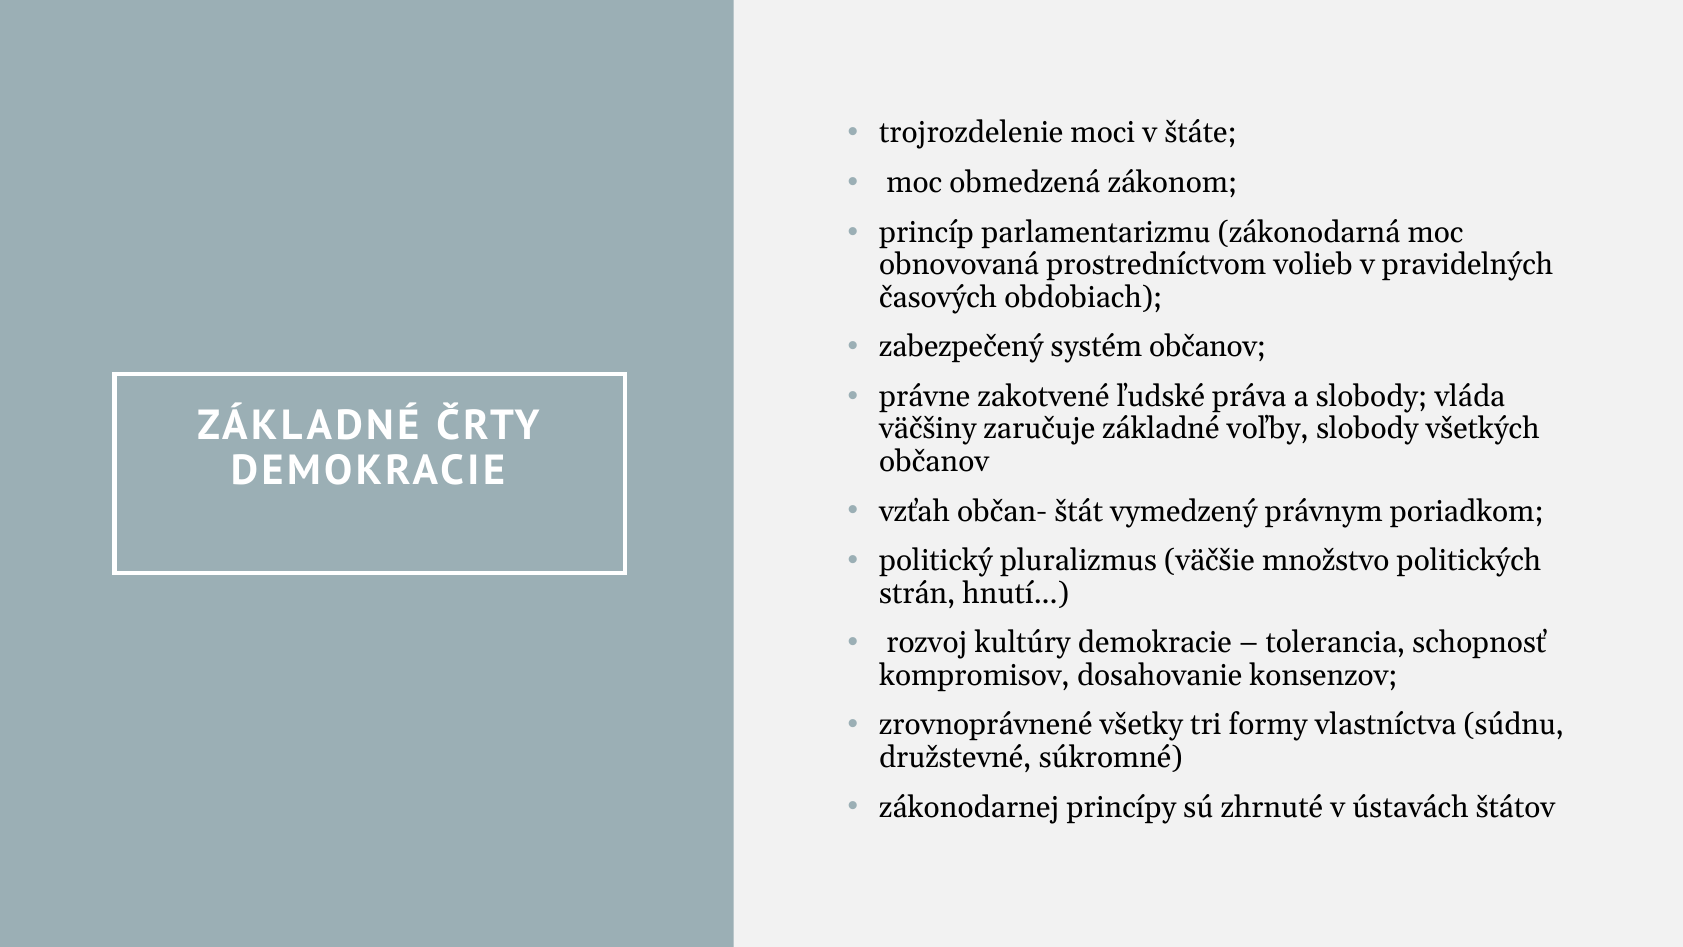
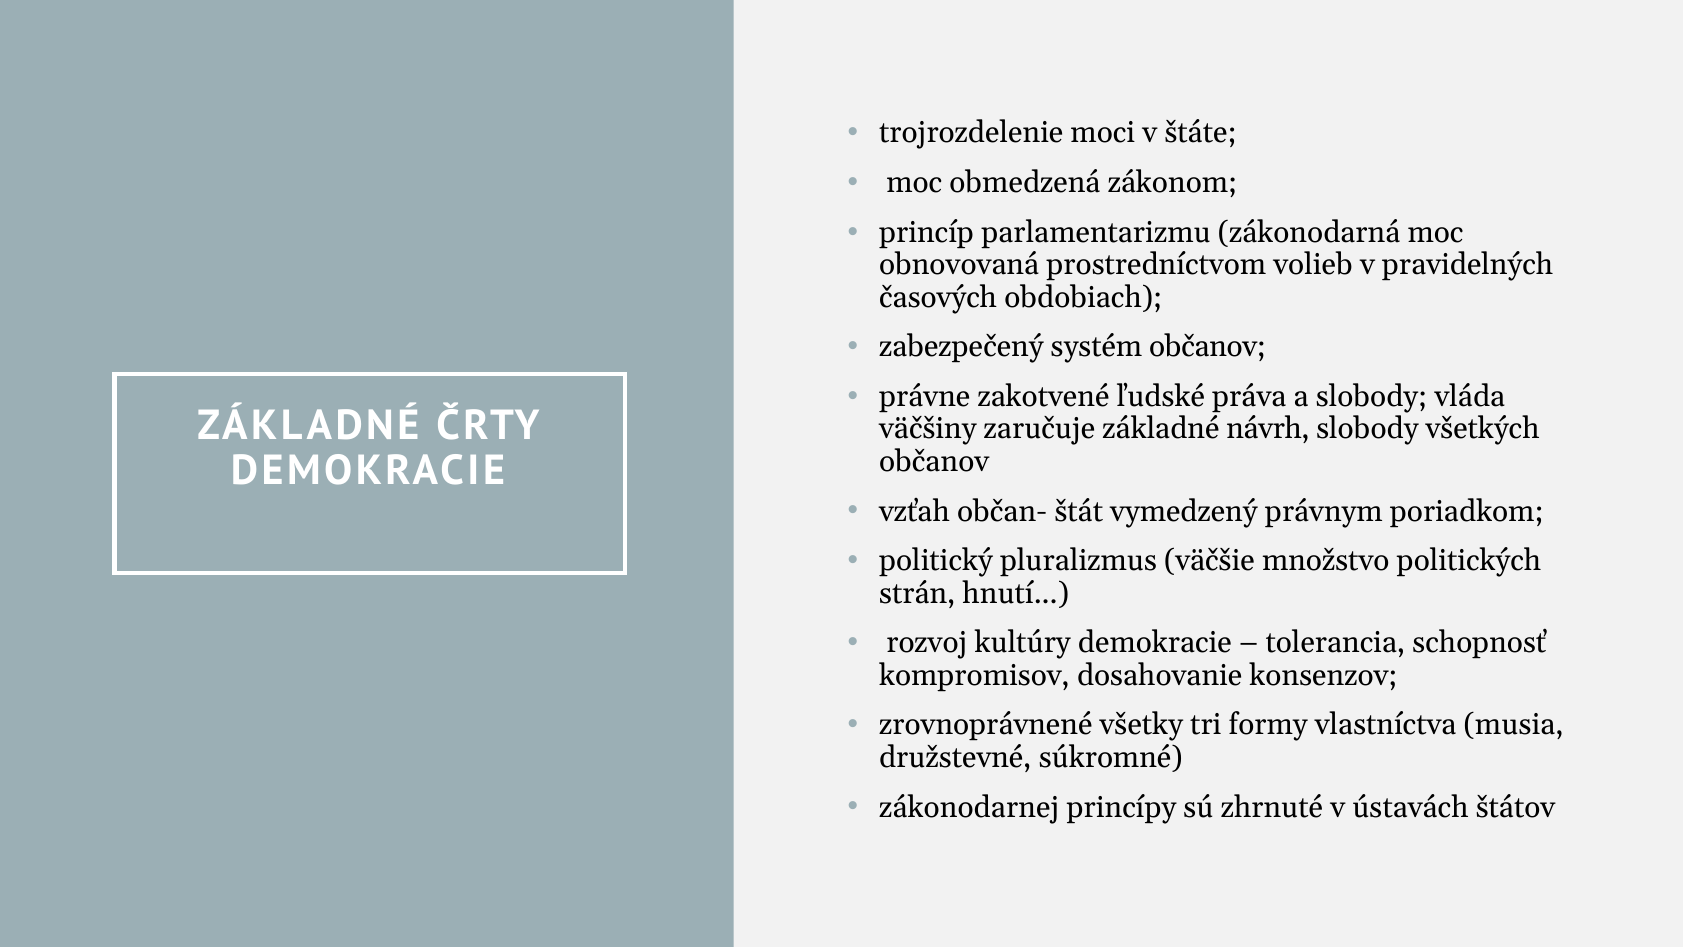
voľby: voľby -> návrh (1268, 429)
súdnu: súdnu -> musia (1514, 725)
